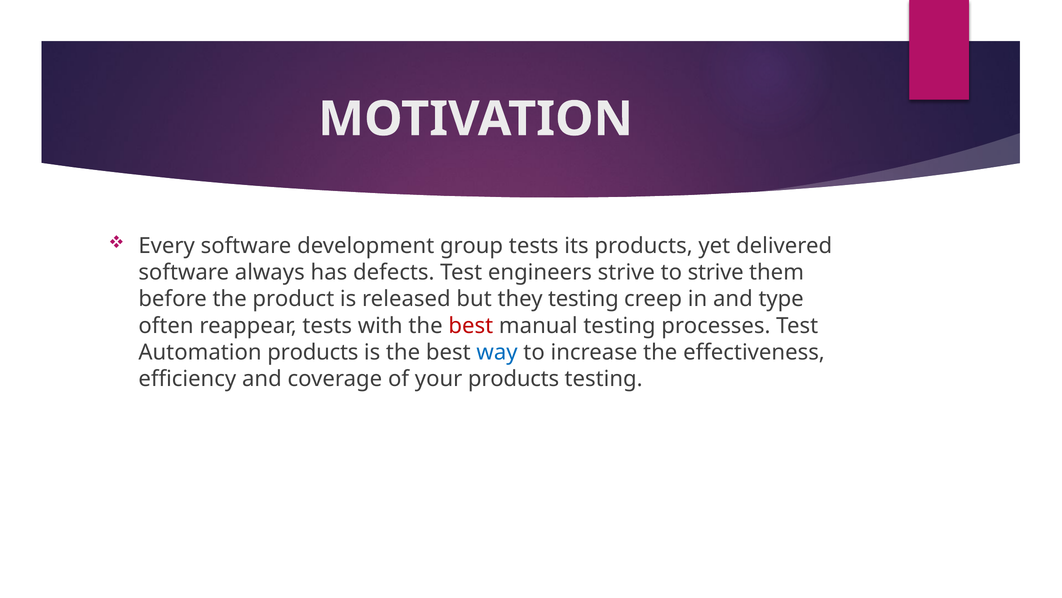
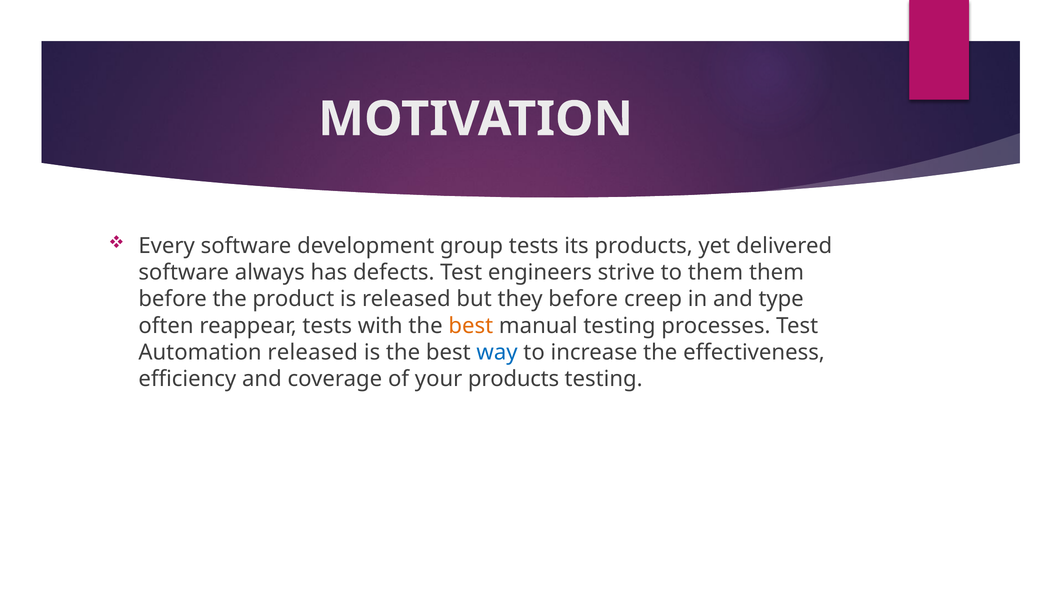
to strive: strive -> them (716, 272)
they testing: testing -> before (583, 299)
best colour: red -> orange (471, 325)
Automation products: products -> released (313, 352)
